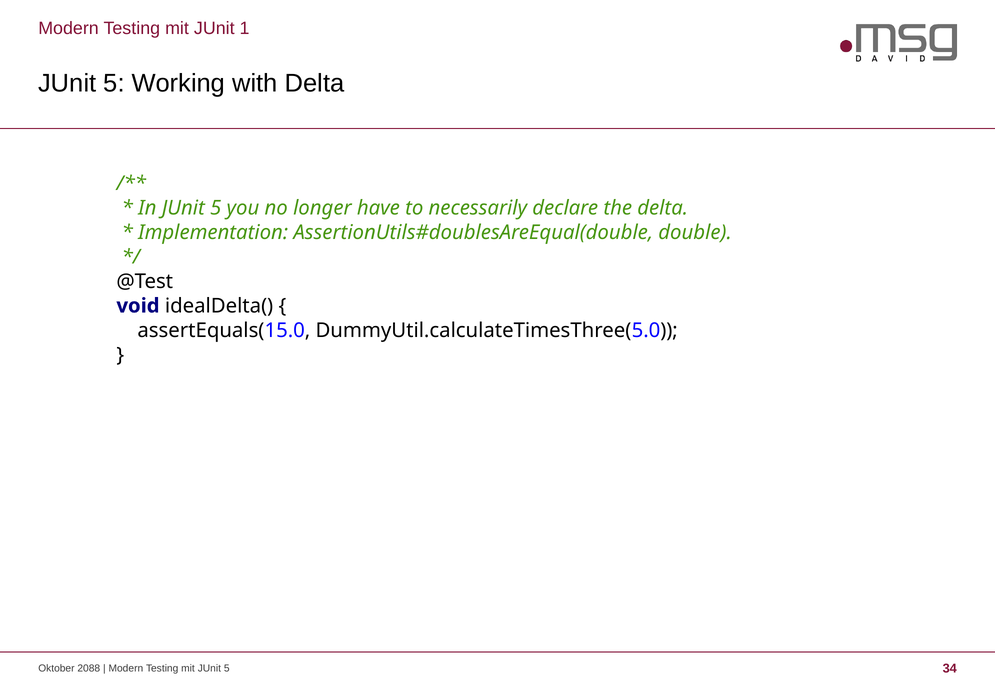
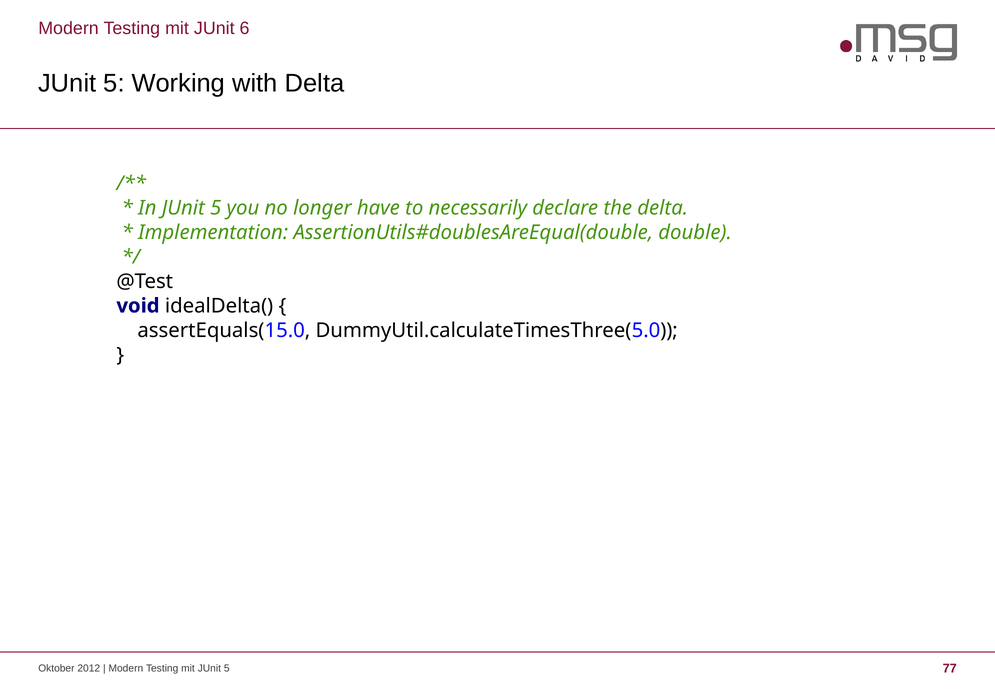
1: 1 -> 6 (245, 29)
2088: 2088 -> 2012 (89, 668)
34: 34 -> 77 (950, 668)
